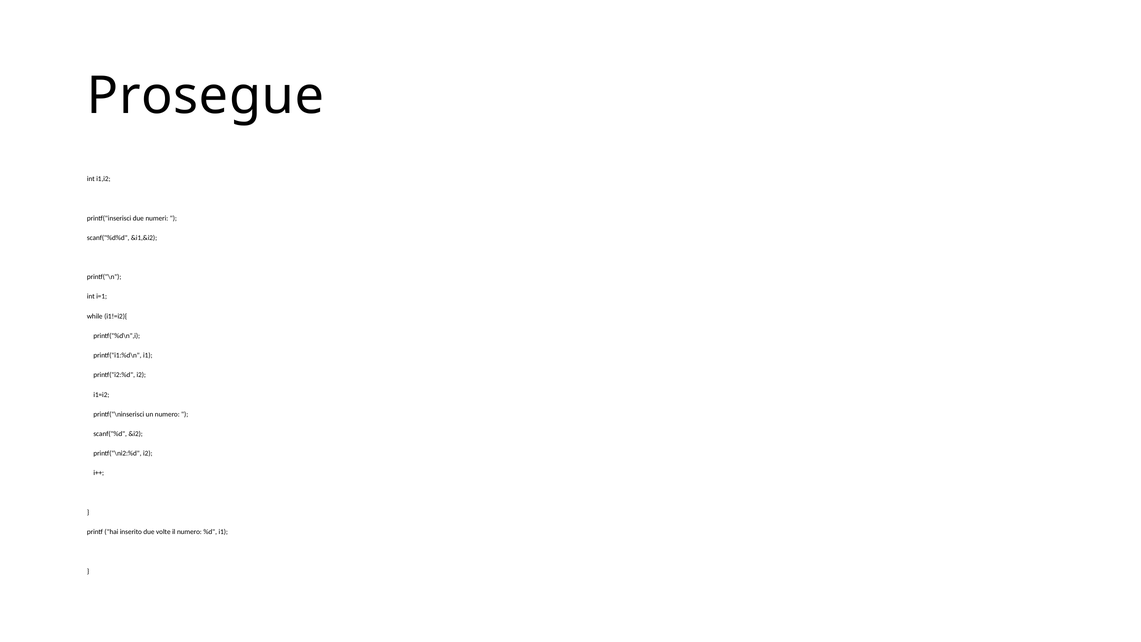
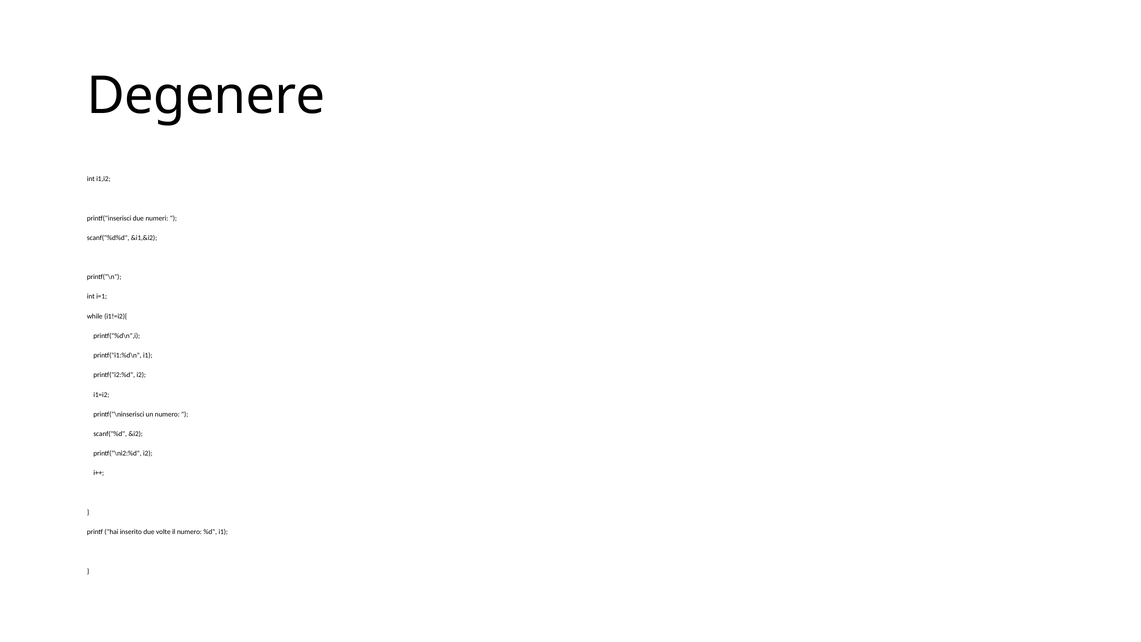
Prosegue: Prosegue -> Degenere (206, 96)
